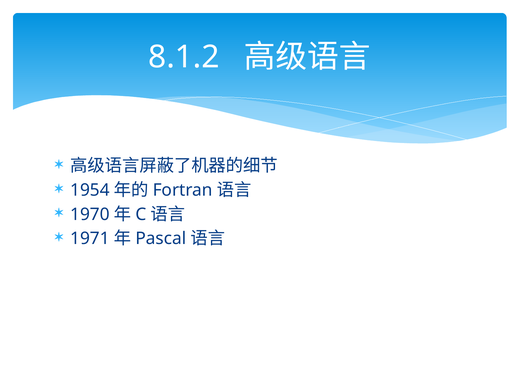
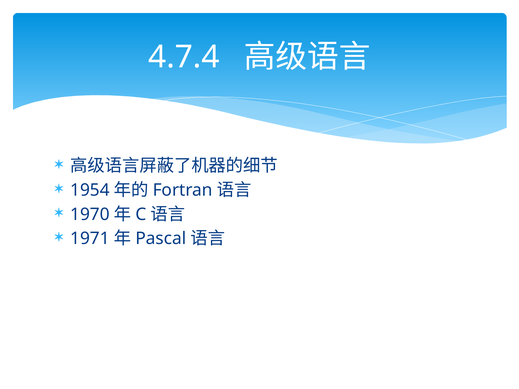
8.1.2: 8.1.2 -> 4.7.4 (184, 57)
